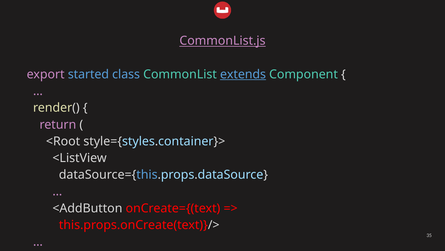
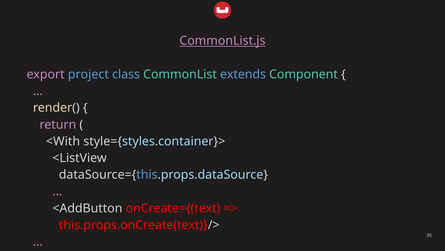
started: started -> project (88, 74)
extends underline: present -> none (243, 74)
<Root: <Root -> <With (63, 141)
